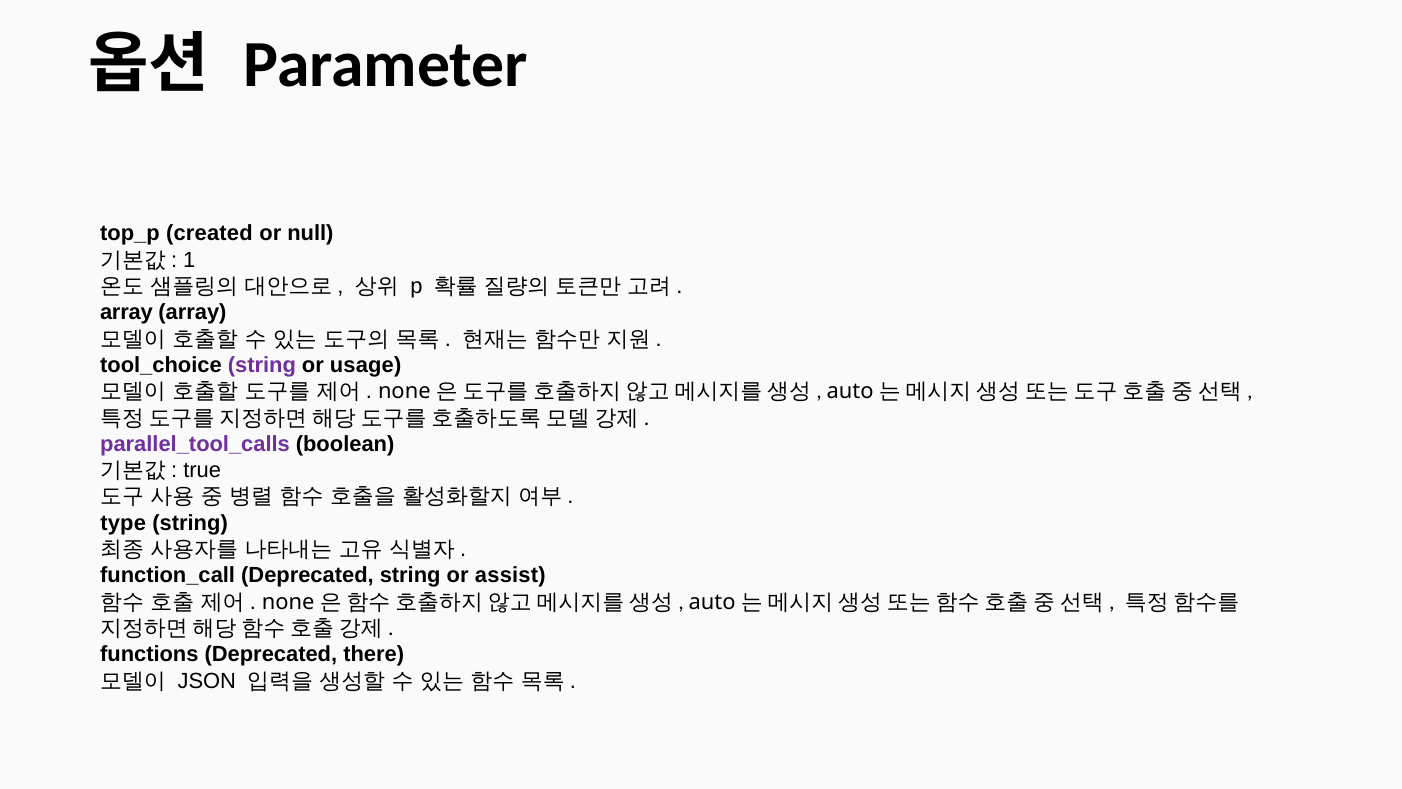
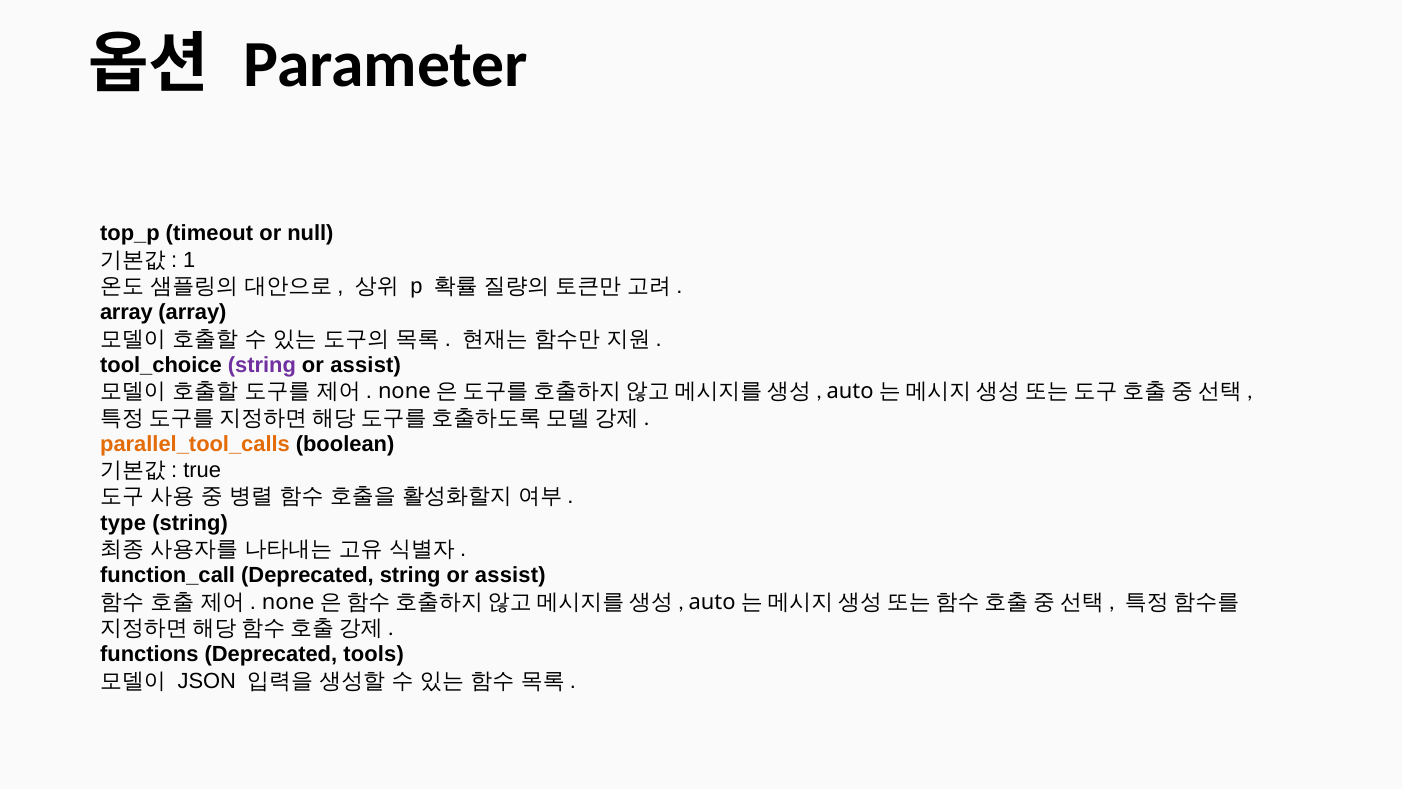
created: created -> timeout (209, 234)
usage: usage -> assist (366, 365)
parallel_tool_calls colour: purple -> orange (195, 444)
there: there -> tools (374, 654)
